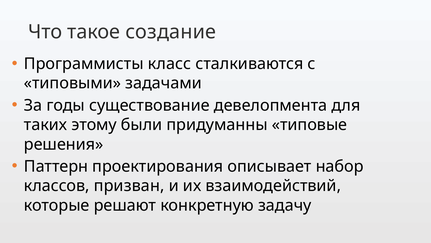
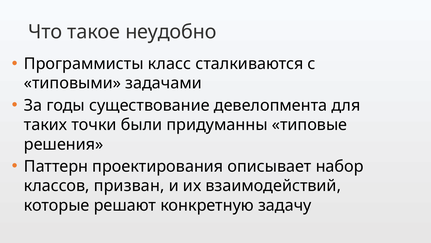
создание: создание -> неудобно (171, 32)
этому: этому -> точки (94, 125)
